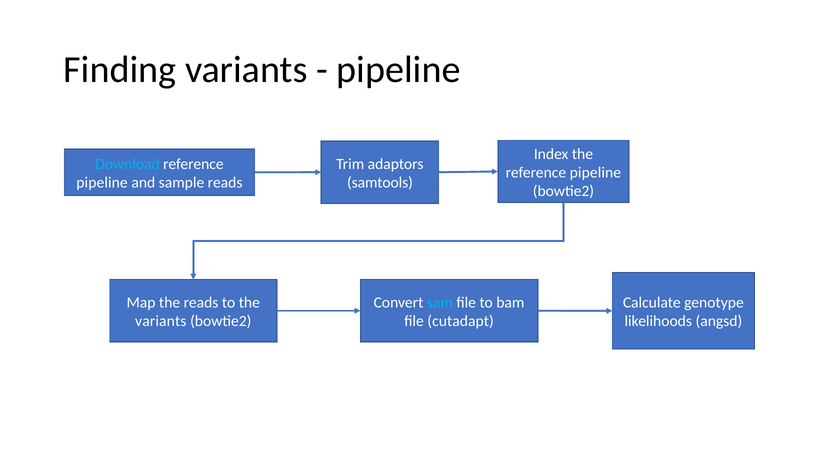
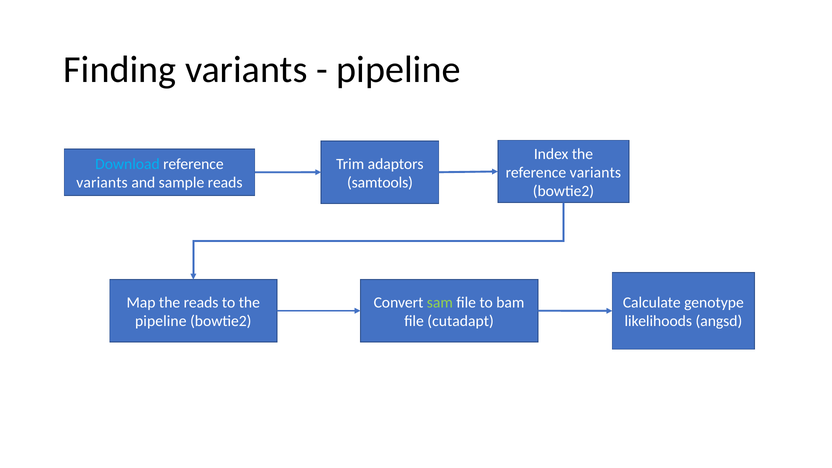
pipeline: pipeline -> variants (595, 173)
pipeline: pipeline -> variants (102, 183)
sam colour: light blue -> light green (440, 302)
variants: variants -> pipeline (161, 321)
